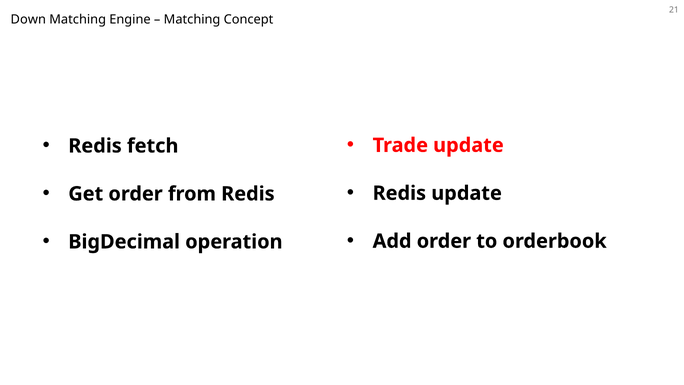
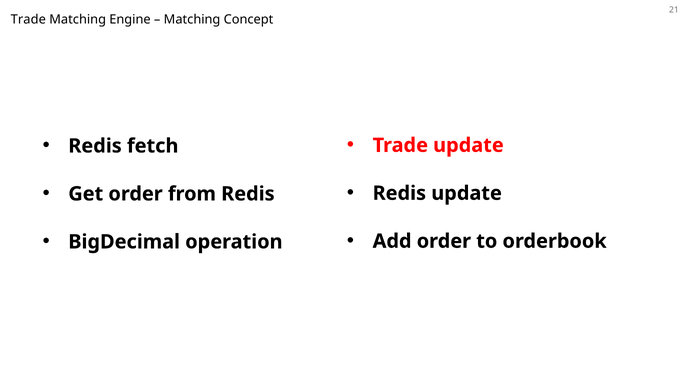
Down: Down -> Trade (28, 20)
